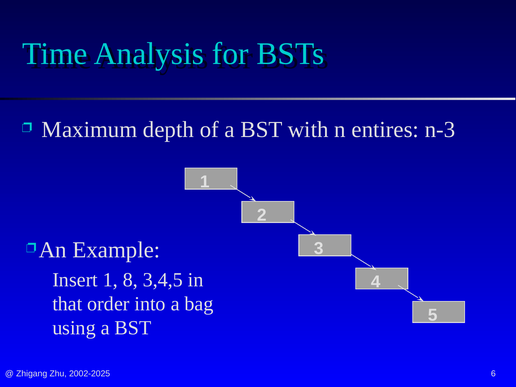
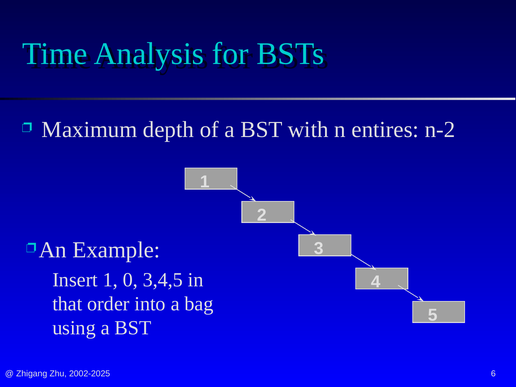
n-3: n-3 -> n-2 (440, 130)
8: 8 -> 0 (130, 280)
